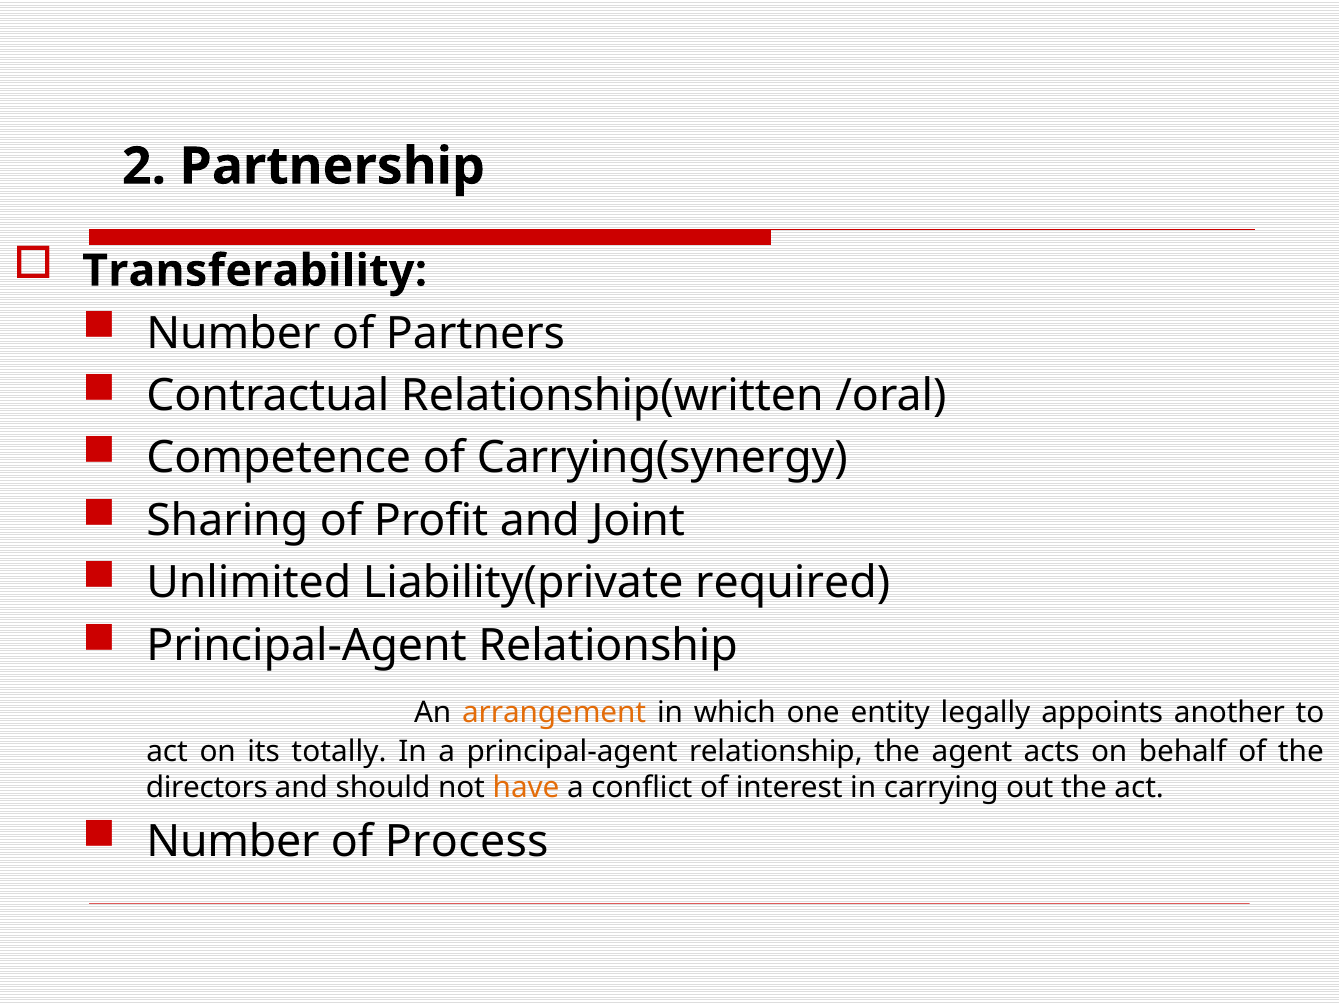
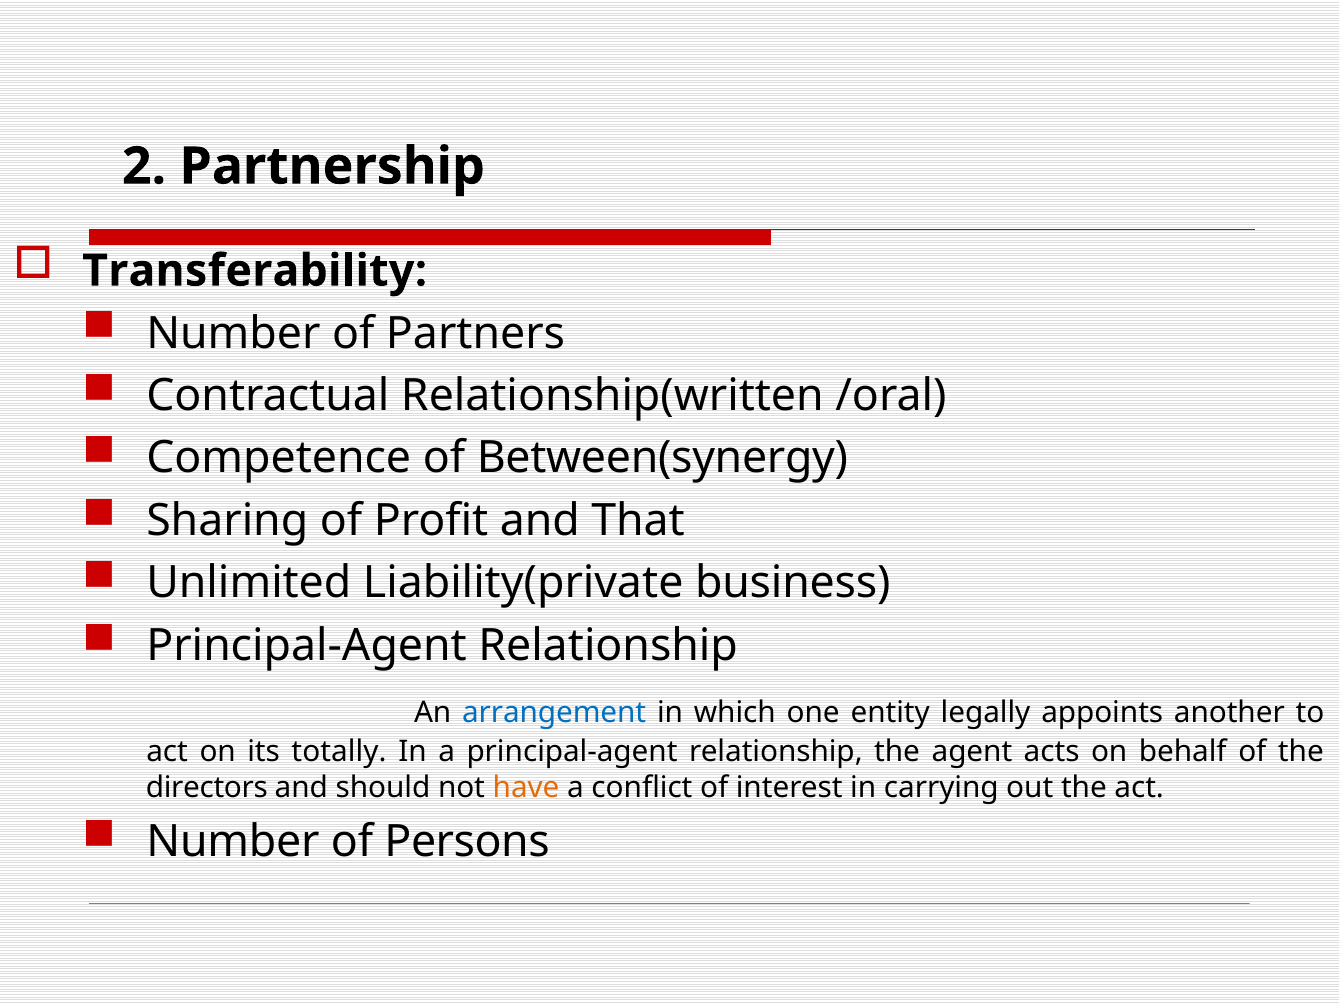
Carrying(synergy: Carrying(synergy -> Between(synergy (662, 458)
Joint: Joint -> That (638, 521)
required: required -> business (793, 583)
arrangement colour: orange -> blue (554, 713)
Process: Process -> Persons (467, 842)
